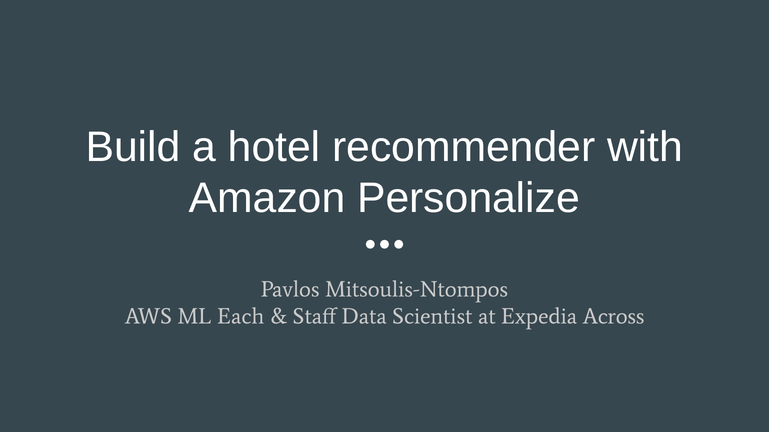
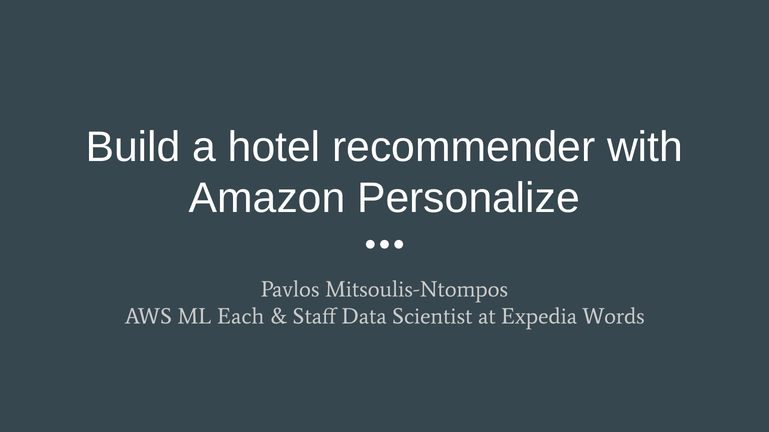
Across: Across -> Words (613, 317)
